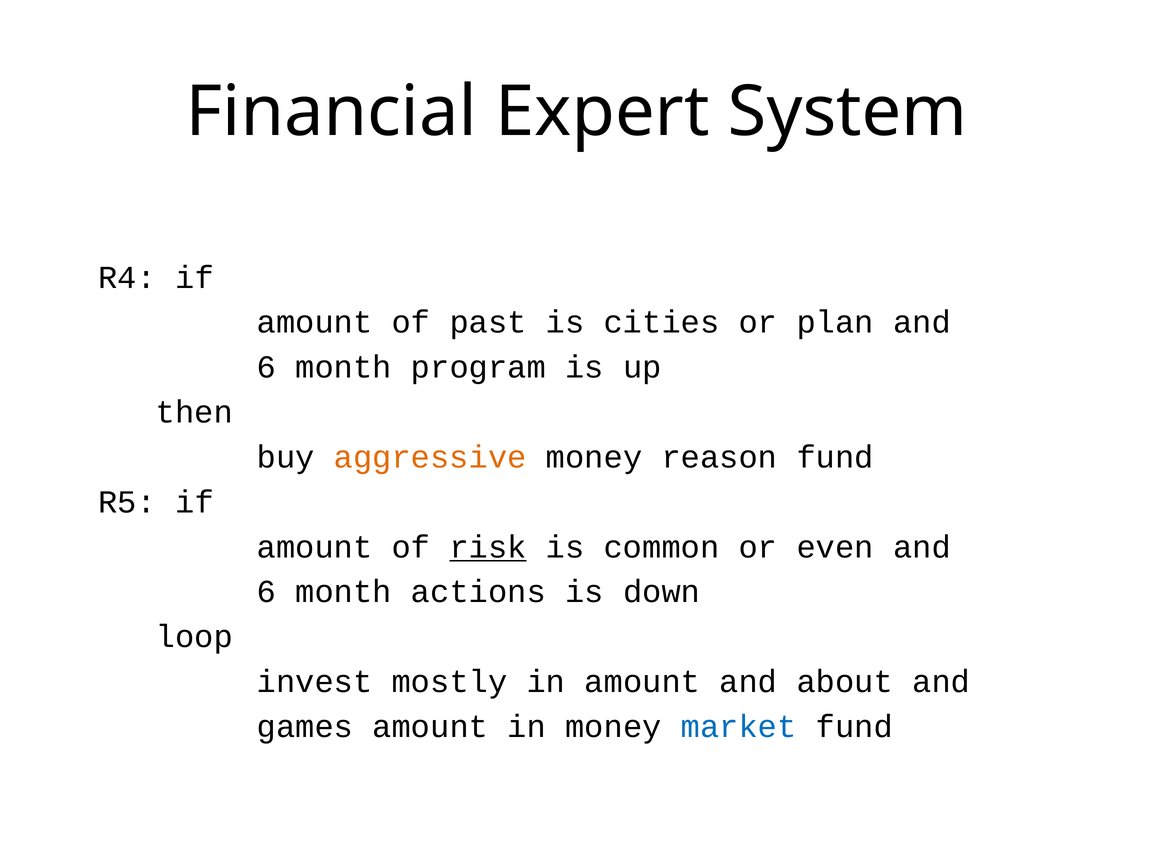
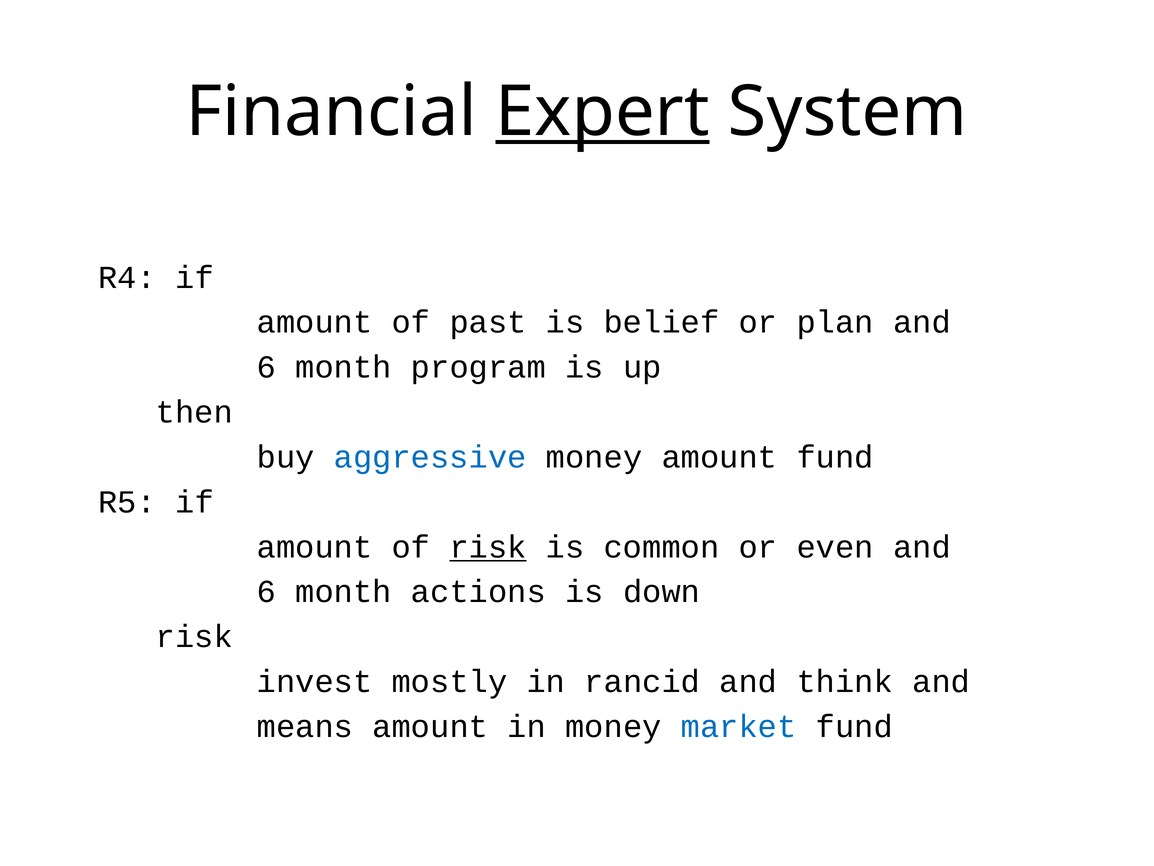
Expert underline: none -> present (602, 112)
cities: cities -> belief (662, 322)
aggressive colour: orange -> blue (430, 457)
money reason: reason -> amount (719, 457)
loop: loop -> risk (194, 636)
in amount: amount -> rancid (642, 681)
about: about -> think (845, 681)
games: games -> means (305, 726)
